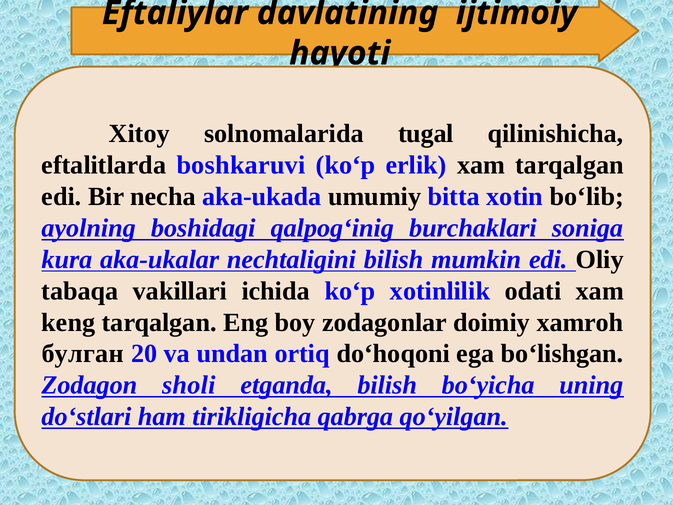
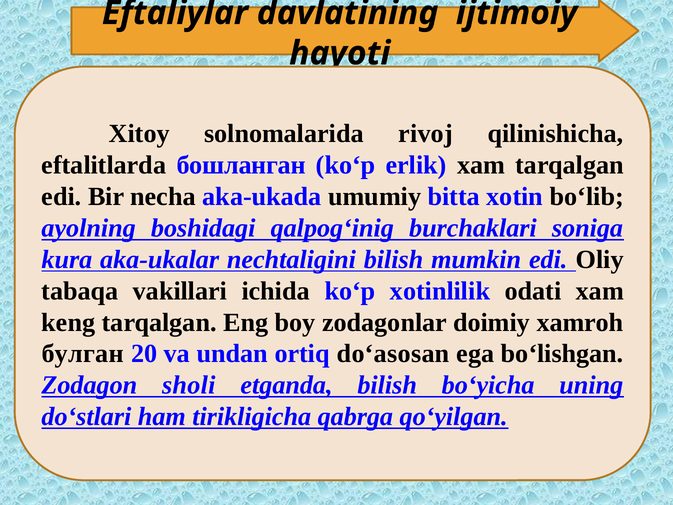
tugal: tugal -> rivoj (426, 134)
boshkaruvi: boshkaruvi -> бошланган (241, 165)
do‘hoqoni: do‘hoqoni -> do‘asosan (393, 354)
